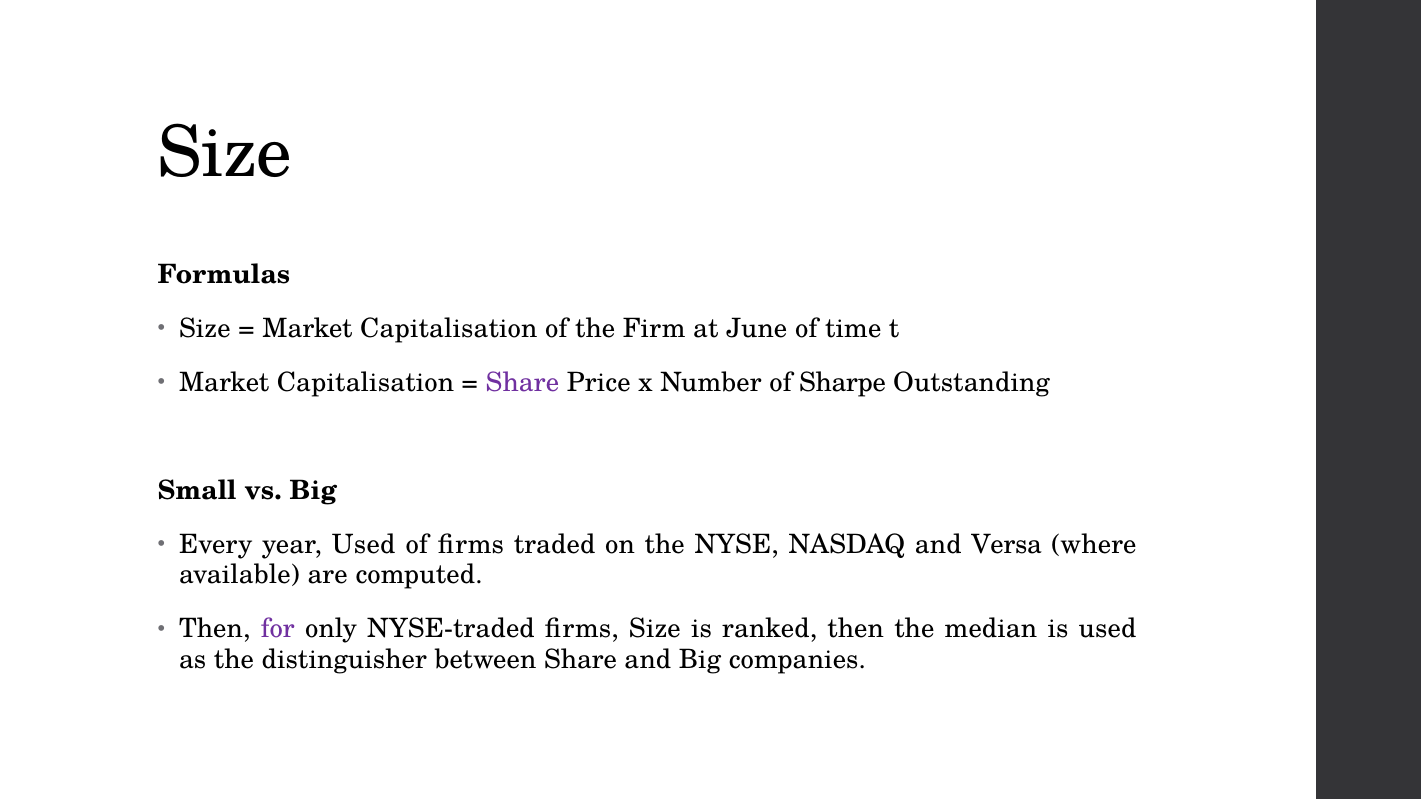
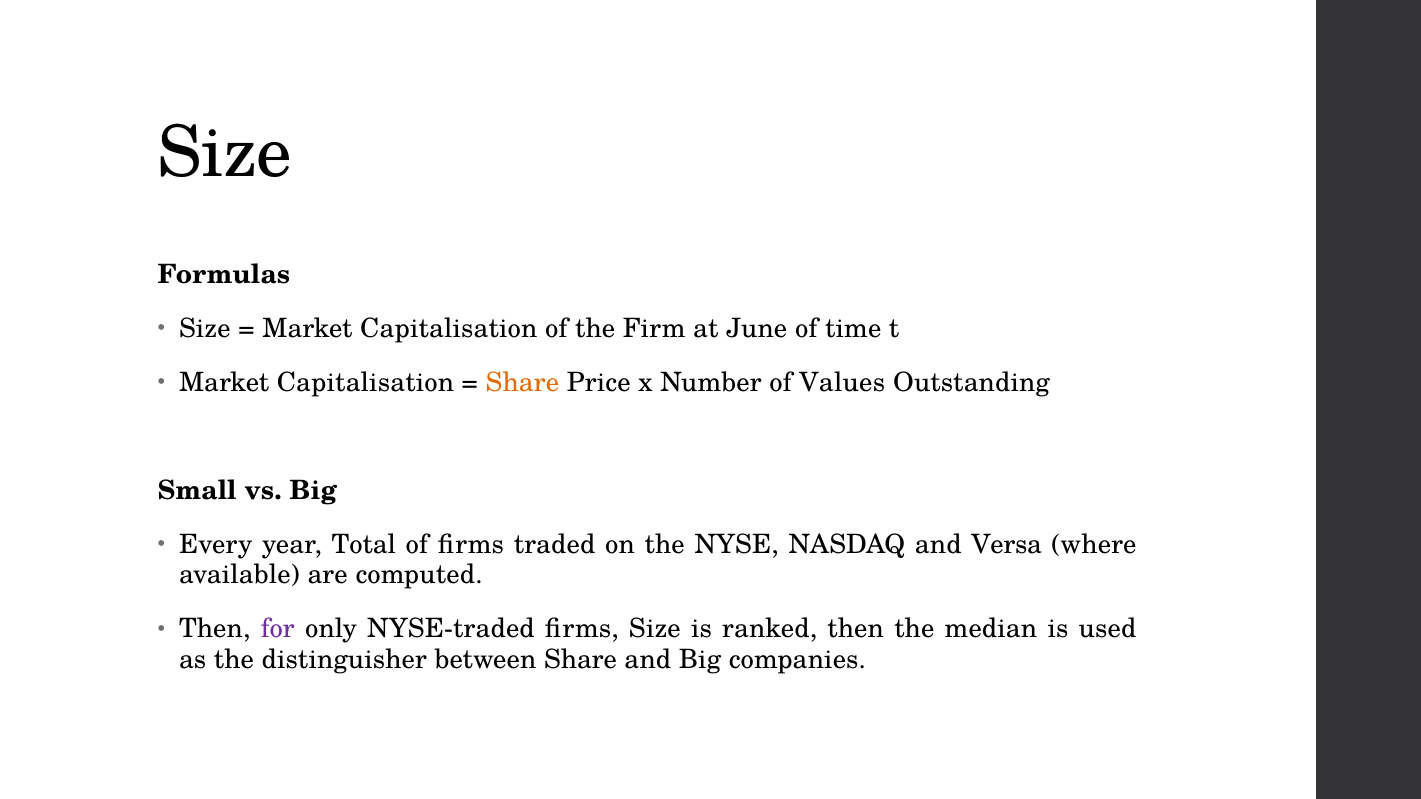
Share colour: purple -> orange (522, 383)
Sharpe: Sharpe -> Values (842, 383)
year Used: Used -> Total (364, 545)
